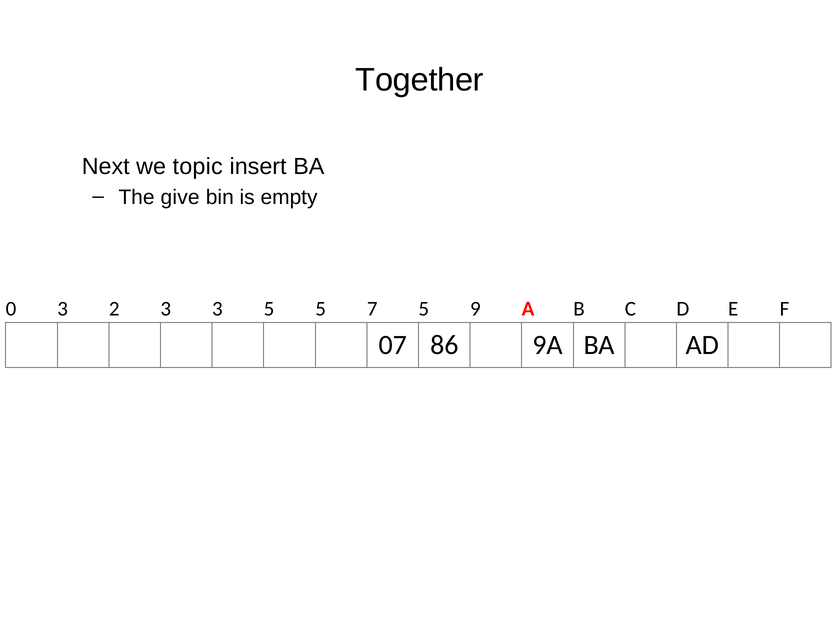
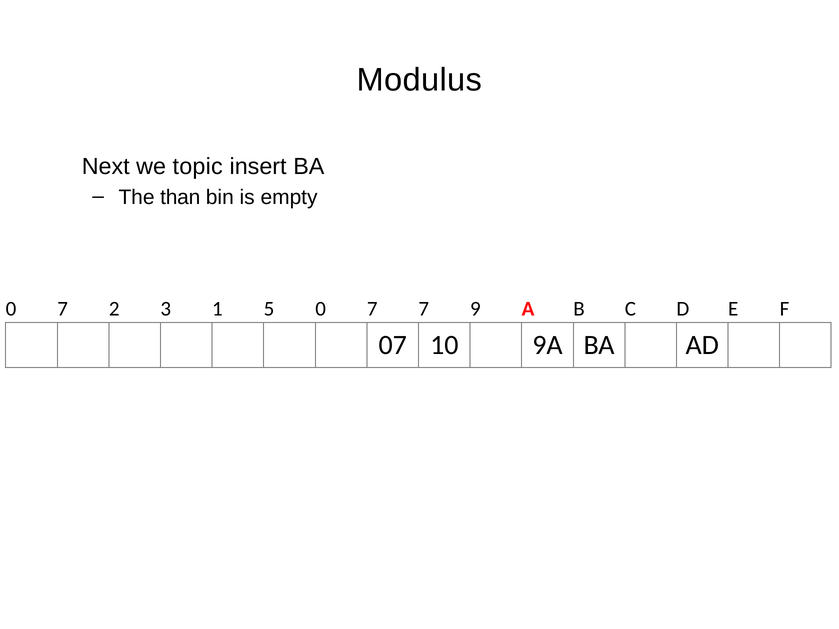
Together: Together -> Modulus (419, 80)
give: give -> than (180, 197)
3: 3 -> 7 (63, 309)
3 3: 3 -> 1 (217, 309)
5 5: 5 -> 0 (321, 309)
7 5: 5 -> 7 (424, 309)
86: 86 -> 10 (444, 345)
